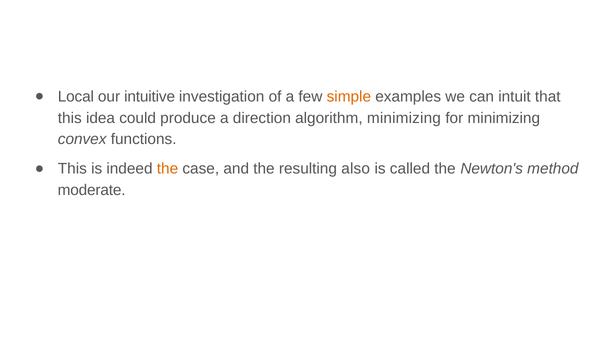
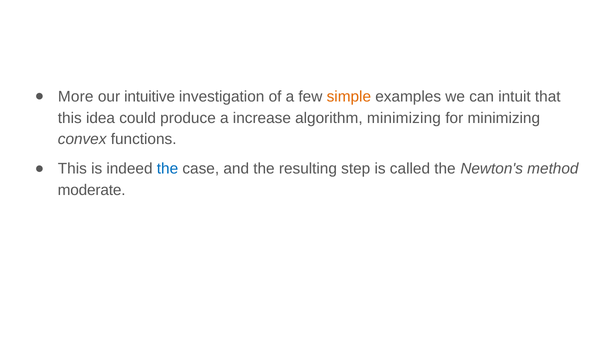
Local: Local -> More (76, 97)
direction: direction -> increase (262, 118)
the colour: orange -> blue (168, 169)
also: also -> step (356, 169)
